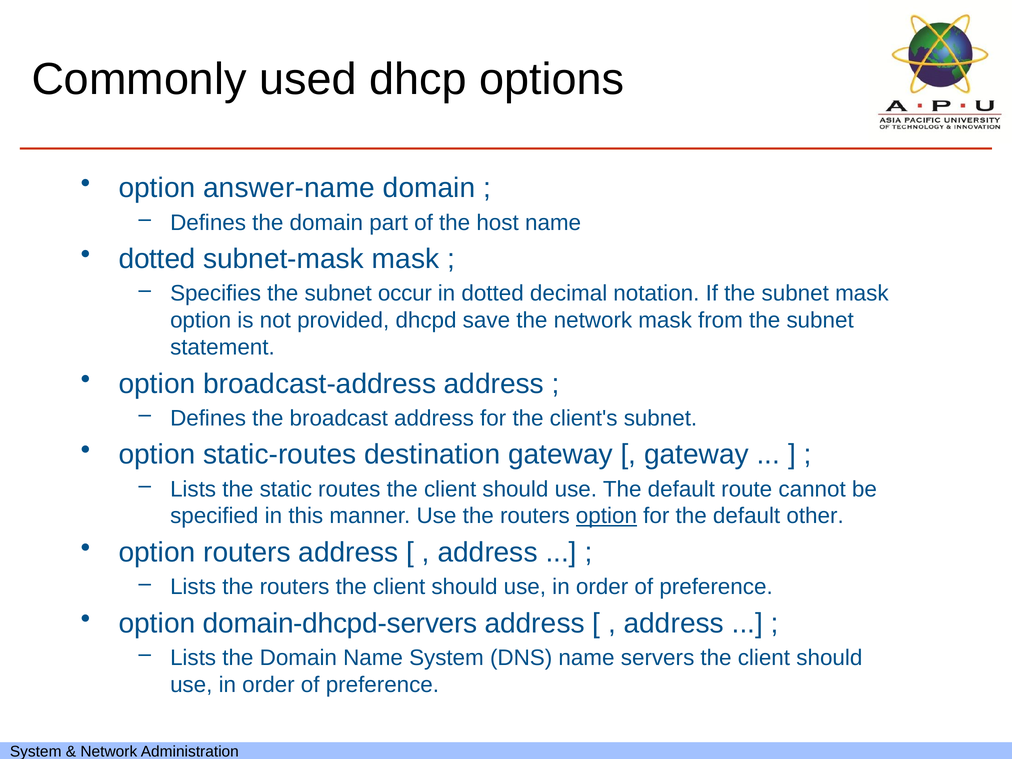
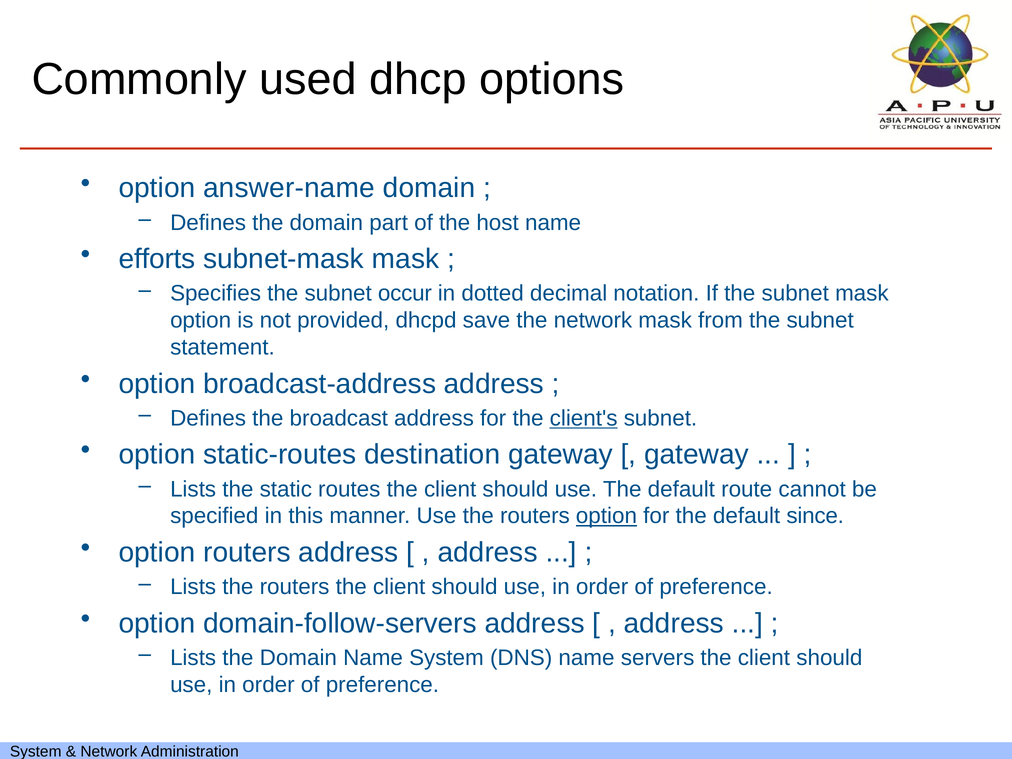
dotted: dotted -> efforts (157, 259)
client's underline: none -> present (584, 418)
other: other -> since (815, 516)
domain-dhcpd-servers: domain-dhcpd-servers -> domain-follow-servers (340, 623)
